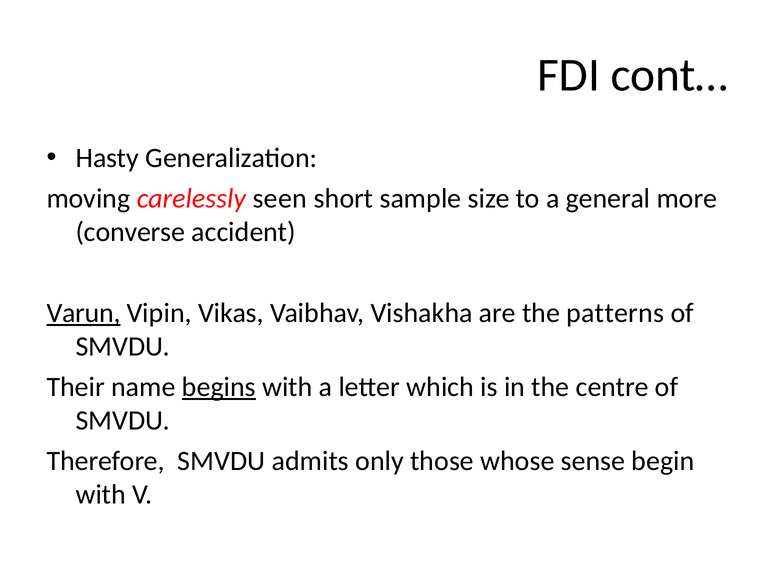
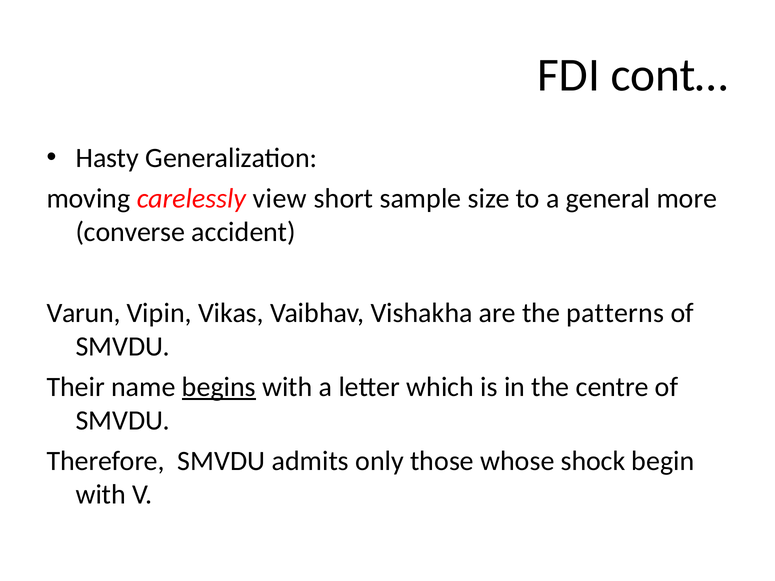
seen: seen -> view (280, 199)
Varun underline: present -> none (84, 313)
sense: sense -> shock (593, 461)
